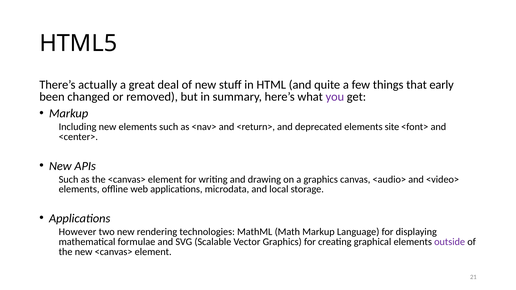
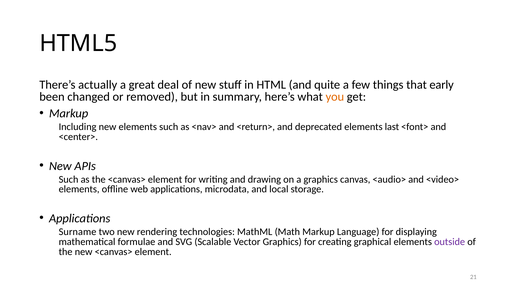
you colour: purple -> orange (335, 97)
site: site -> last (392, 127)
However: However -> Surname (78, 232)
